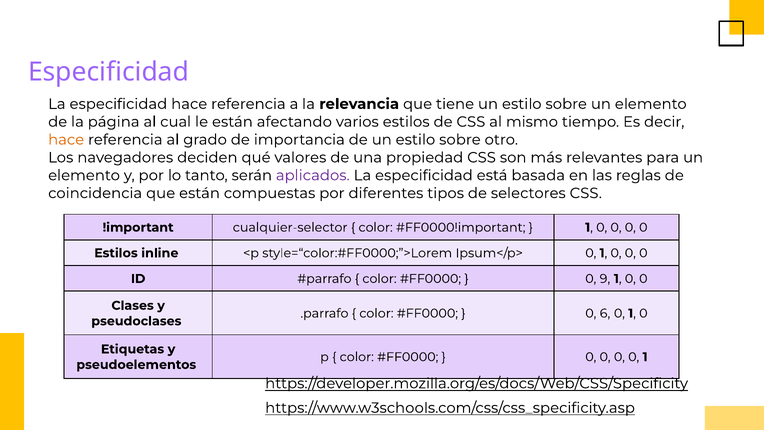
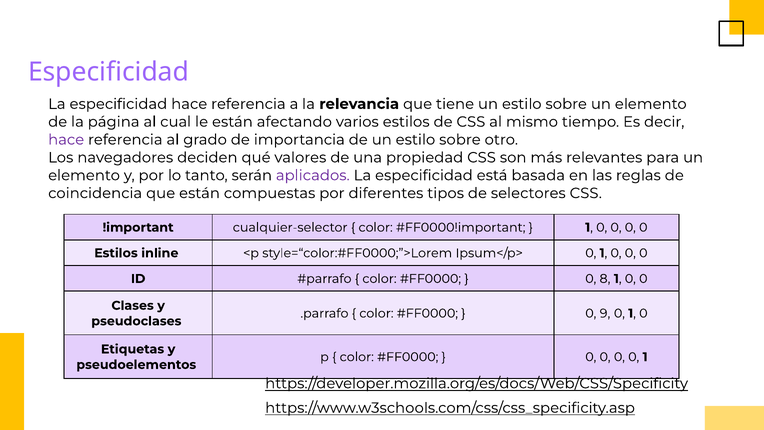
hace colour: orange -> purple (66, 140)
9: 9 -> 8 (605, 279)
6: 6 -> 9 (605, 313)
